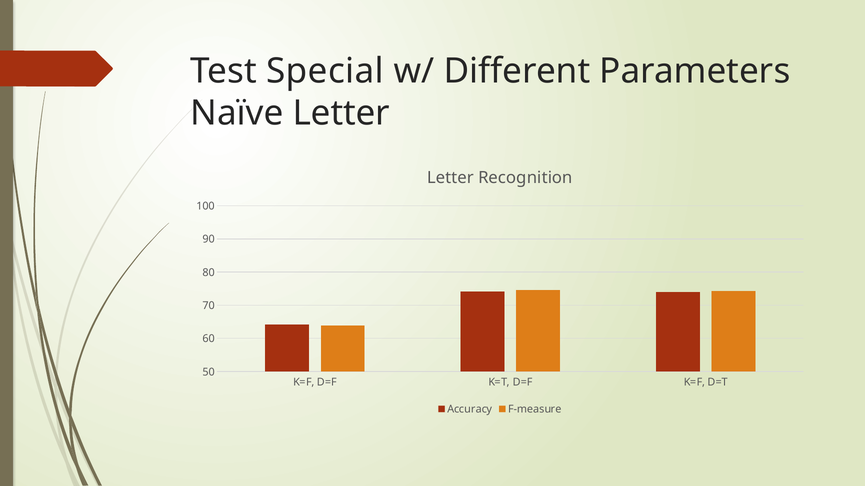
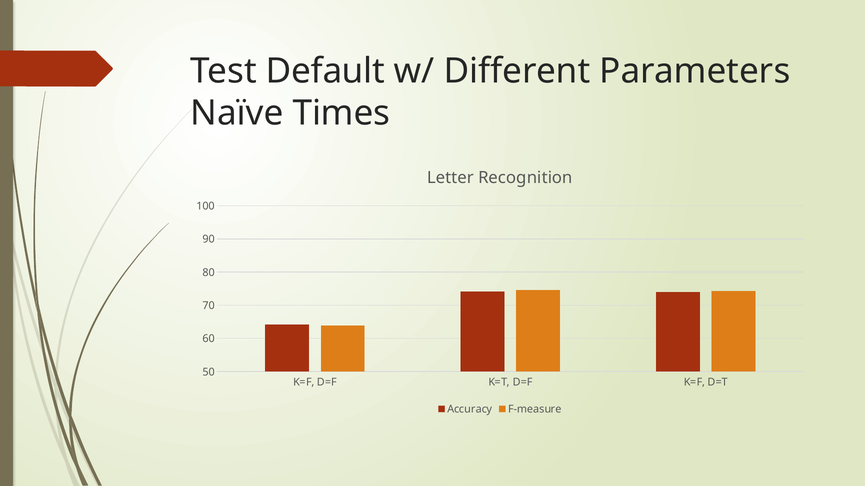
Special: Special -> Default (325, 71)
Naïve Letter: Letter -> Times (341, 113)
